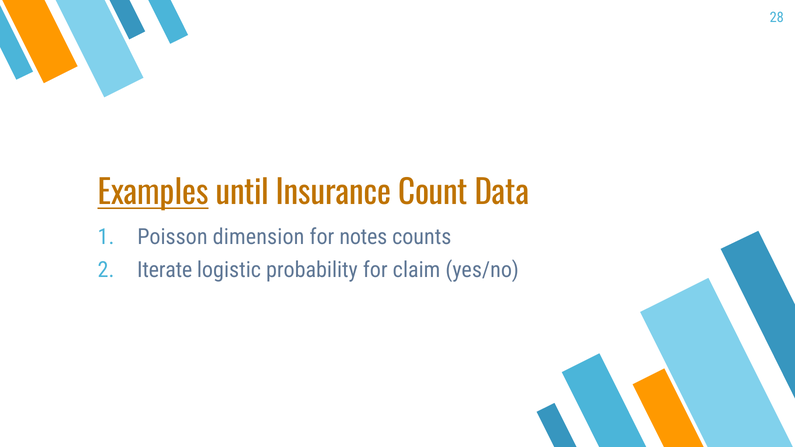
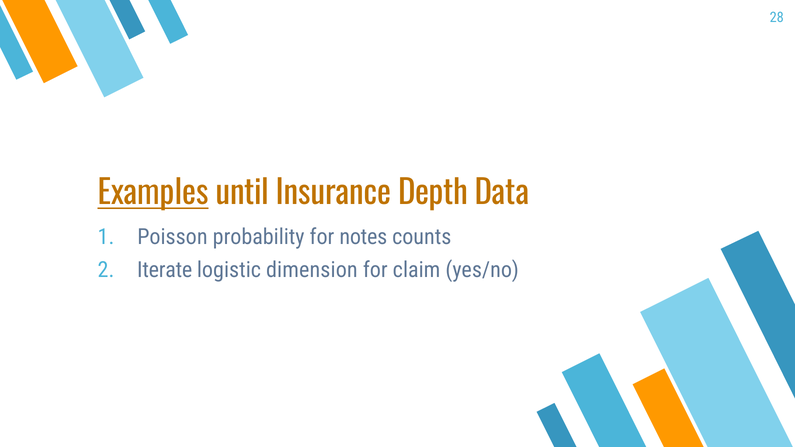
Count: Count -> Depth (433, 193)
dimension: dimension -> probability (259, 237)
probability: probability -> dimension (312, 270)
